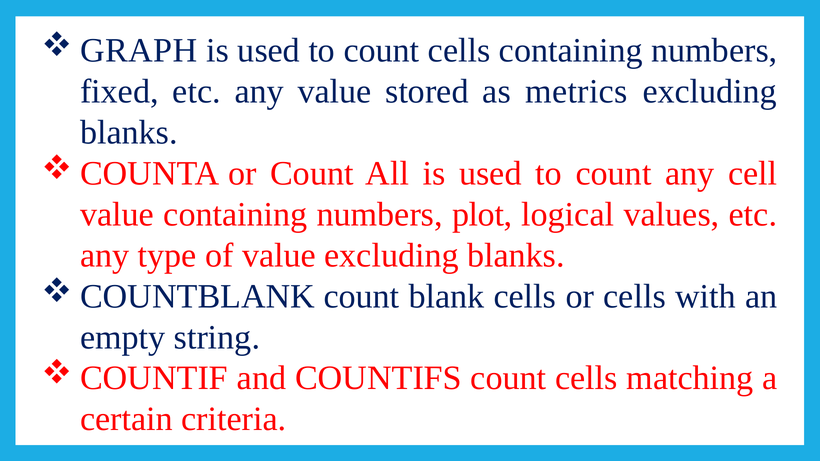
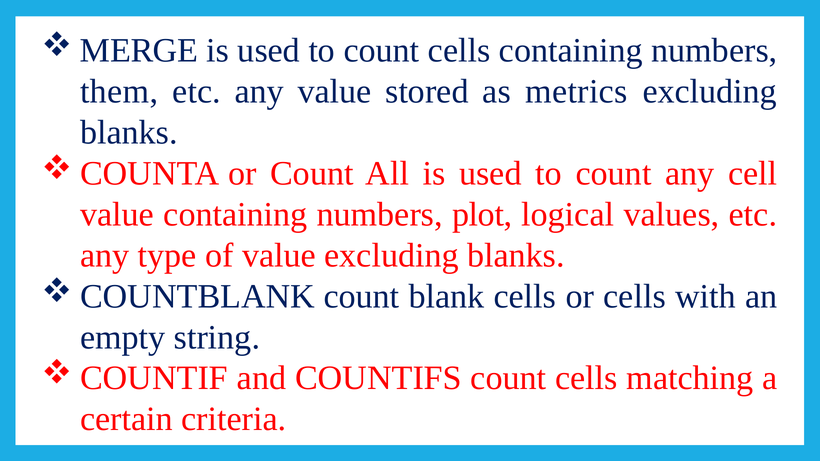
GRAPH: GRAPH -> MERGE (139, 50)
fixed: fixed -> them (119, 91)
